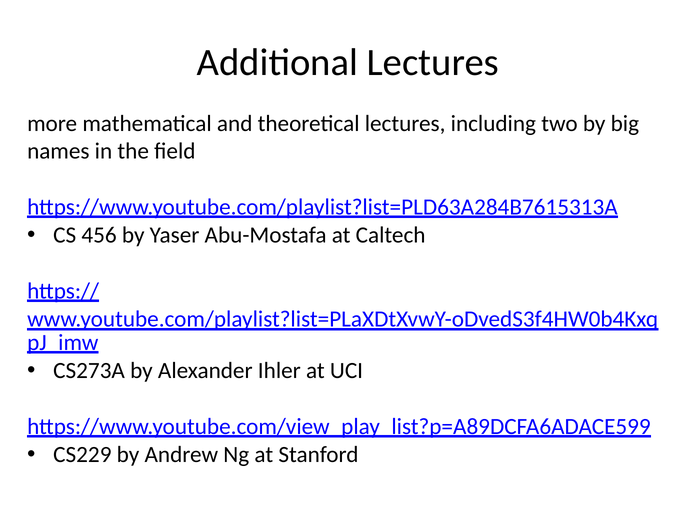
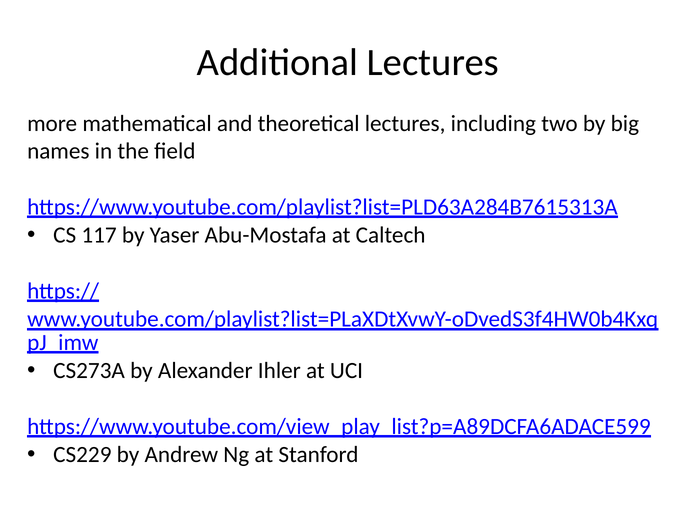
456: 456 -> 117 (99, 235)
